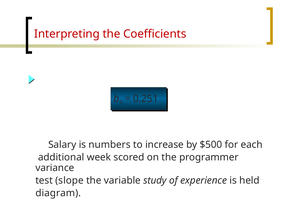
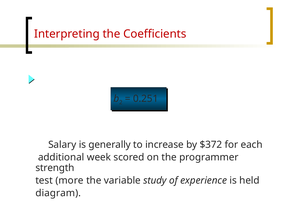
numbers: numbers -> generally (110, 145)
$500: $500 -> $372 (211, 145)
variance: variance -> strength (55, 168)
slope: slope -> more (69, 181)
